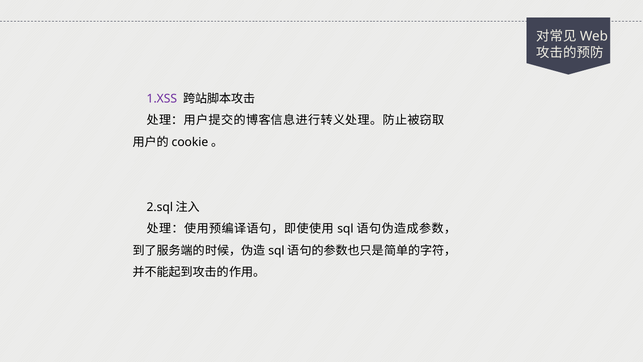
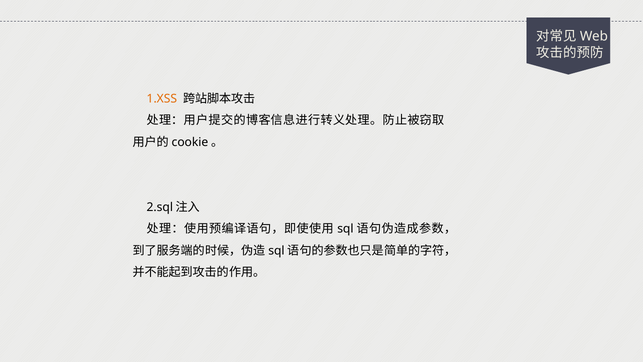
1.XSS colour: purple -> orange (162, 99)
